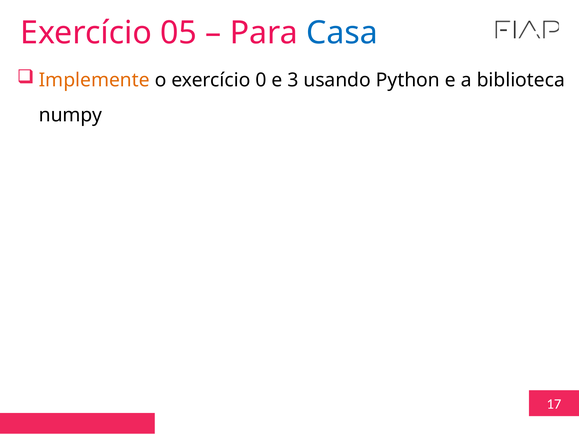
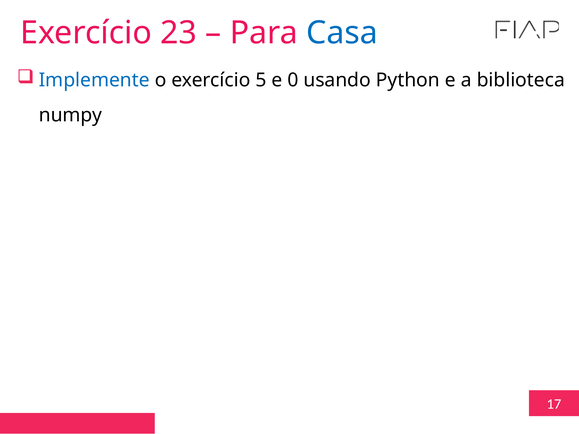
05: 05 -> 23 (179, 33)
Implemente colour: orange -> blue (94, 80)
0: 0 -> 5 (261, 80)
3: 3 -> 0 (293, 80)
